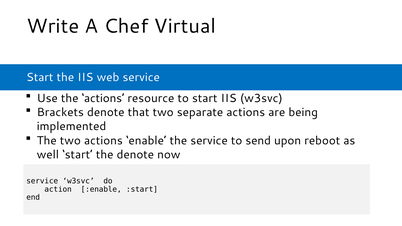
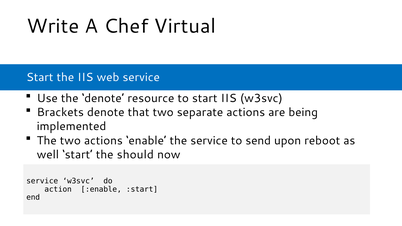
the actions: actions -> denote (103, 98)
the denote: denote -> should (135, 155)
